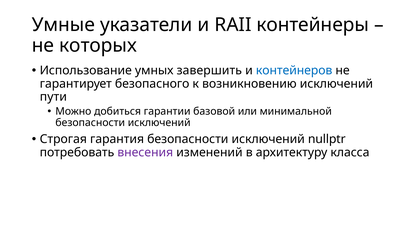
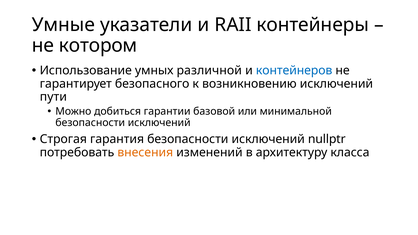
которых: которых -> котором (98, 45)
завершить: завершить -> различной (209, 71)
внесения colour: purple -> orange (145, 152)
